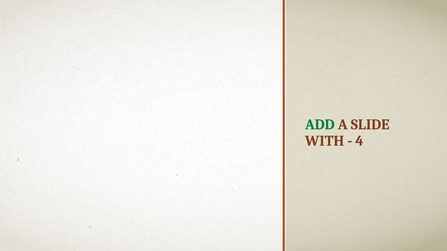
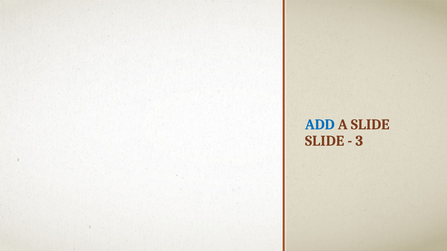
ADD colour: green -> blue (320, 125)
WITH: WITH -> SLIDE (325, 141)
4: 4 -> 3 (359, 141)
